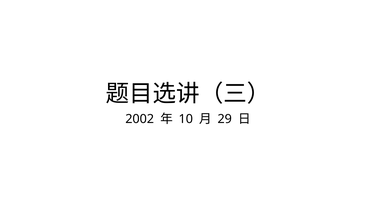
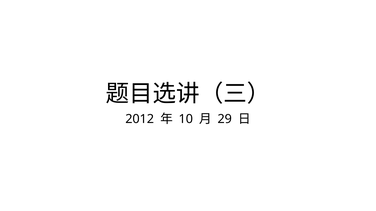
2002: 2002 -> 2012 (140, 119)
